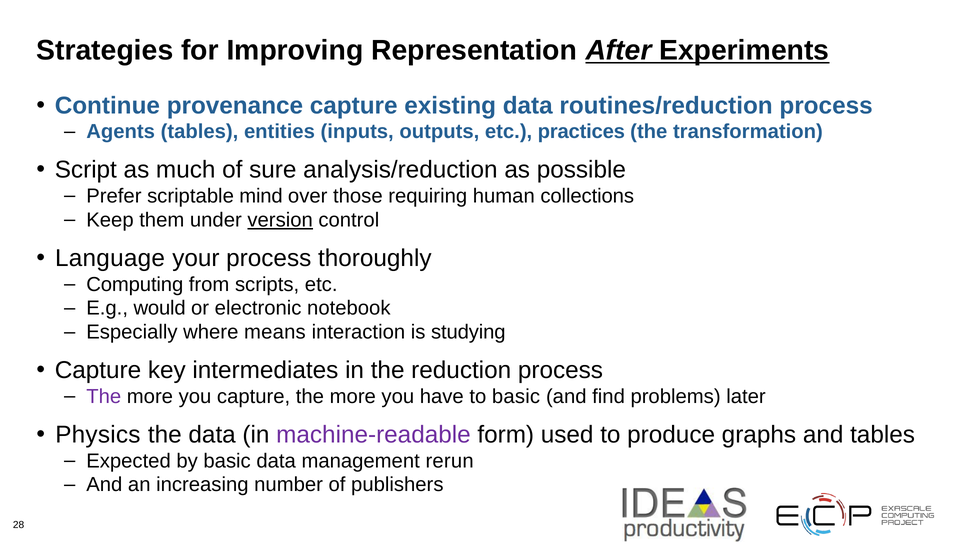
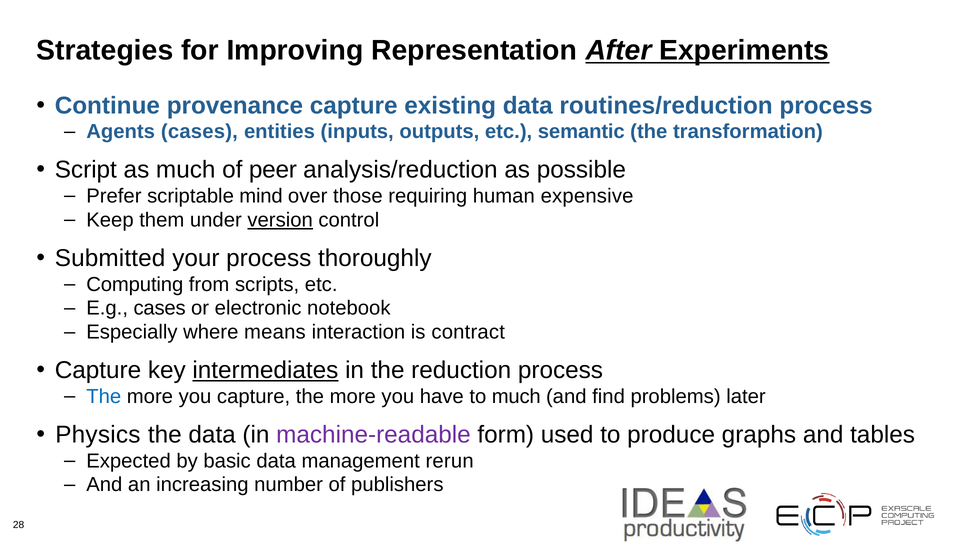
Agents tables: tables -> cases (199, 132)
practices: practices -> semantic (581, 132)
sure: sure -> peer (273, 170)
collections: collections -> expensive (587, 196)
Language: Language -> Submitted (110, 258)
E.g would: would -> cases (160, 308)
studying: studying -> contract (468, 332)
intermediates underline: none -> present (265, 370)
The colour: purple -> blue (104, 396)
to basic: basic -> much (516, 396)
